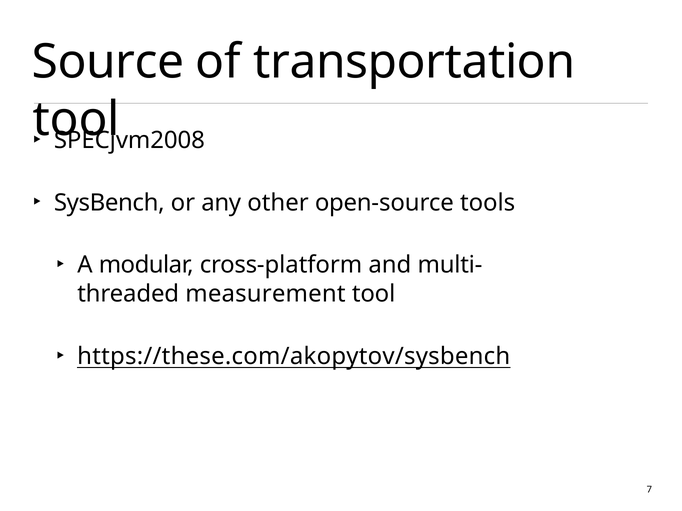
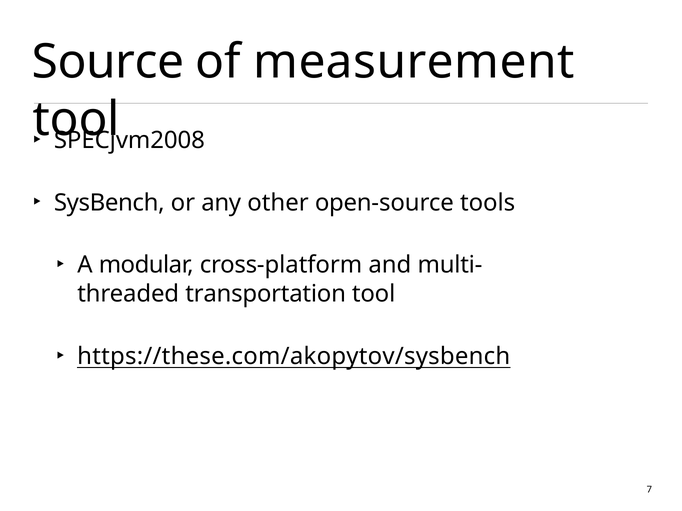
transportation: transportation -> measurement (414, 62)
measurement: measurement -> transportation (266, 294)
